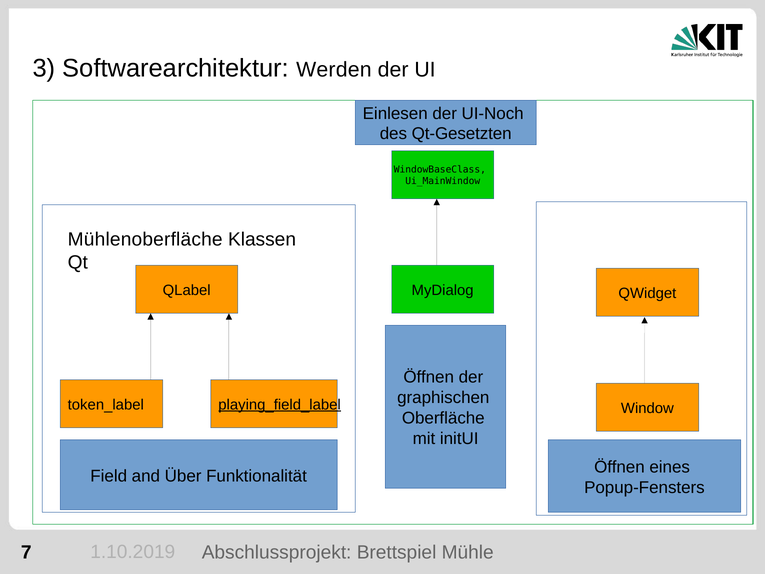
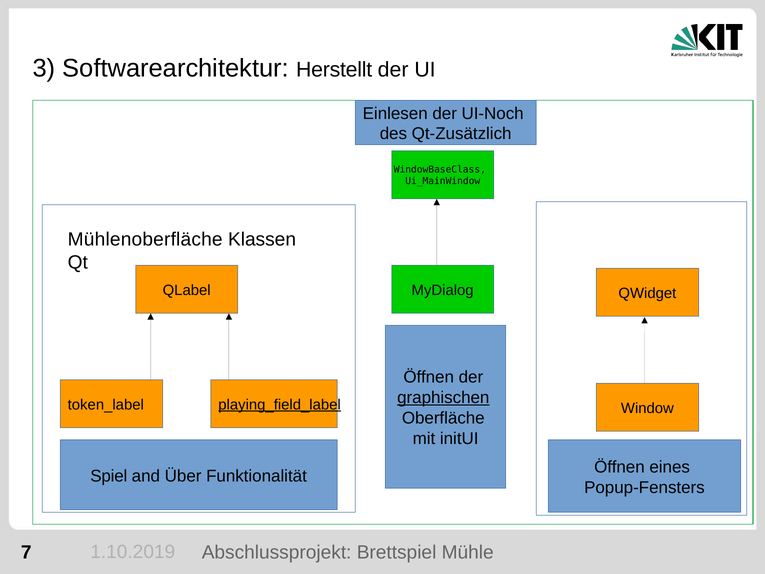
Werden: Werden -> Herstellt (334, 70)
Qt-Gesetzten: Qt-Gesetzten -> Qt-Zusätzlich (462, 134)
graphischen underline: none -> present (443, 398)
Field: Field -> Spiel (109, 476)
